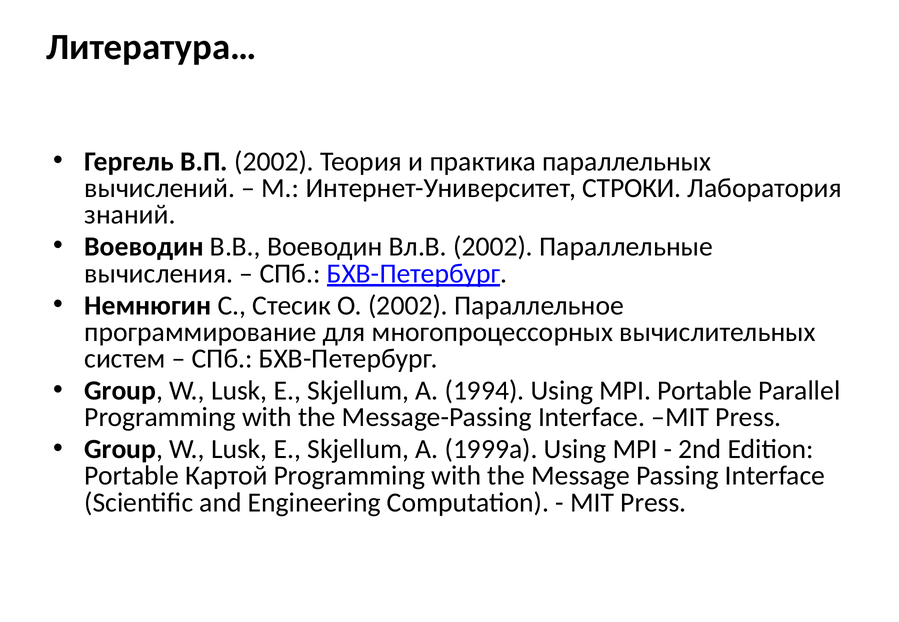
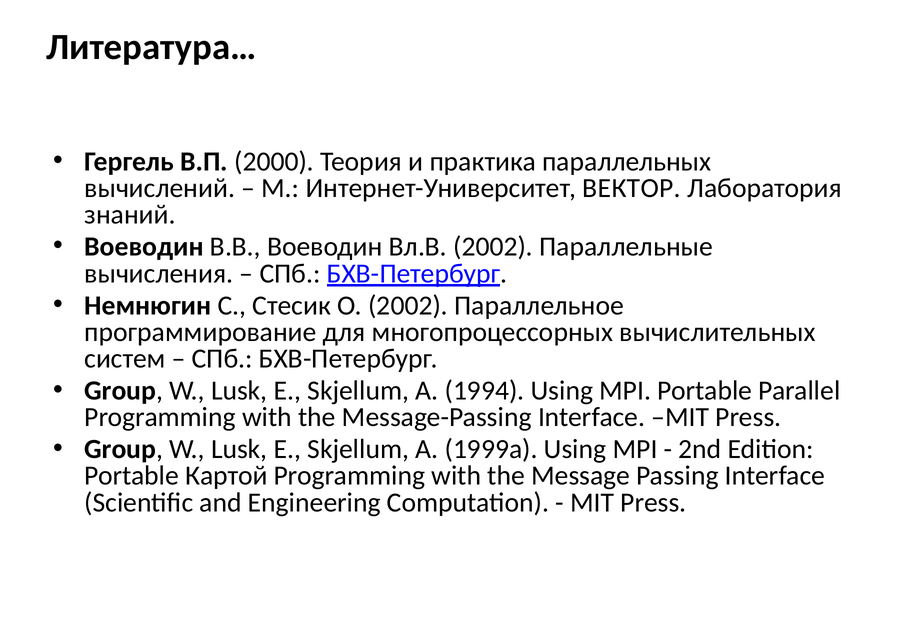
В.П 2002: 2002 -> 2000 (274, 161)
СТРОКИ: СТРОКИ -> ВЕКТОР (632, 188)
